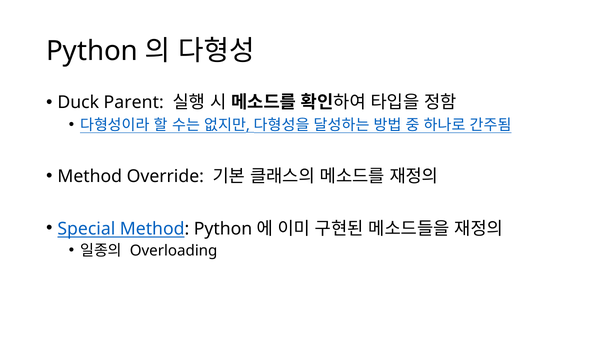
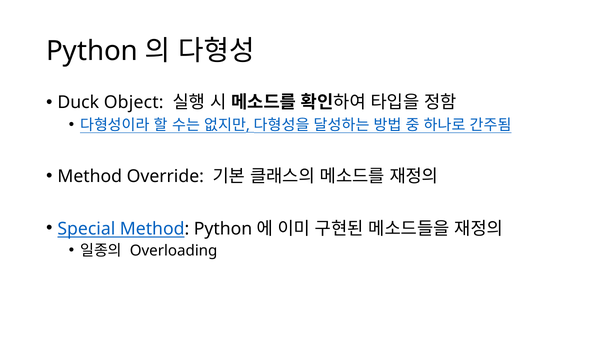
Parent: Parent -> Object (134, 102)
